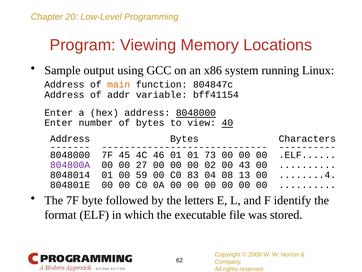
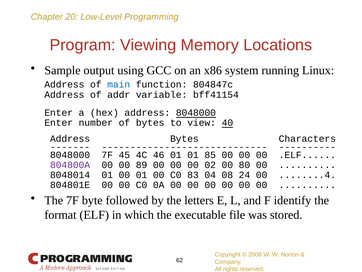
main colour: orange -> blue (119, 84)
73: 73 -> 85 (210, 155)
27: 27 -> 89 (142, 165)
43: 43 -> 80 (244, 165)
00 59: 59 -> 01 (142, 175)
13: 13 -> 24 (244, 175)
